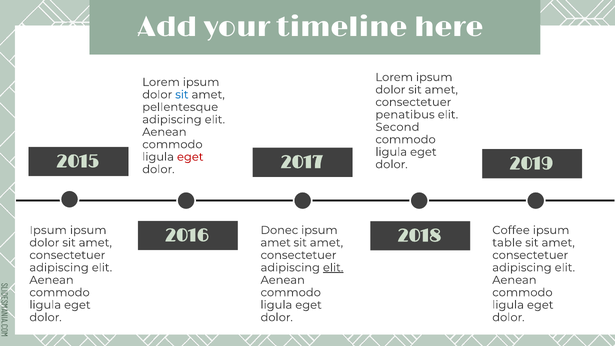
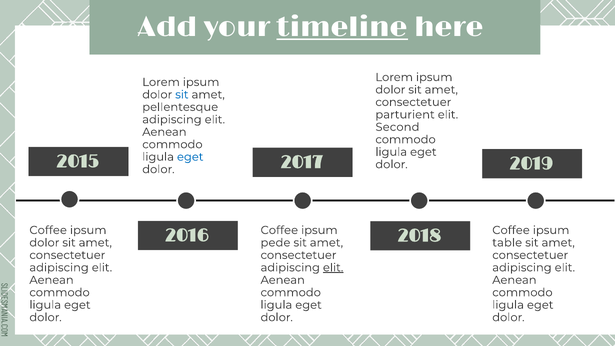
timeline underline: none -> present (342, 27)
penatibus: penatibus -> parturient (405, 115)
eget colour: red -> blue (190, 157)
Ipsum: Ipsum -> Coffee (48, 230)
Donec: Donec -> Coffee (279, 230)
amet: amet -> pede (275, 243)
